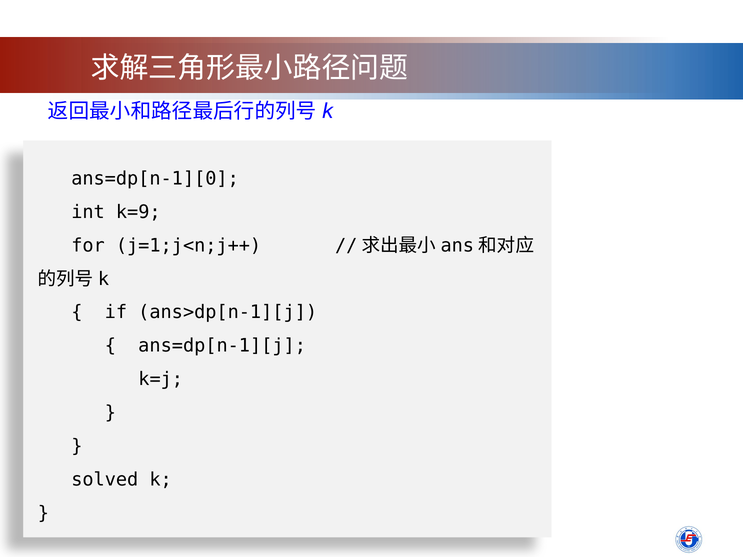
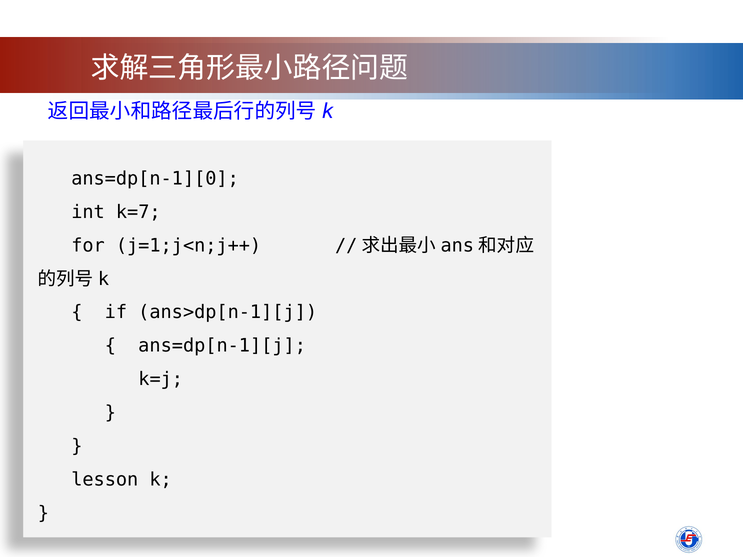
k=9: k=9 -> k=7 (138, 212)
solved: solved -> lesson (105, 480)
